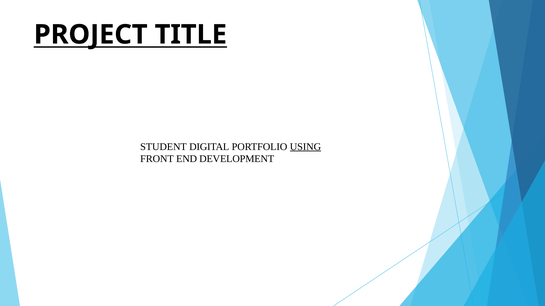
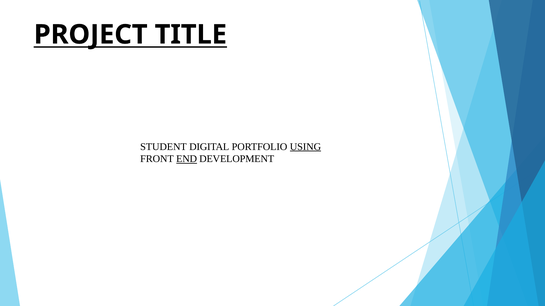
END underline: none -> present (187, 159)
